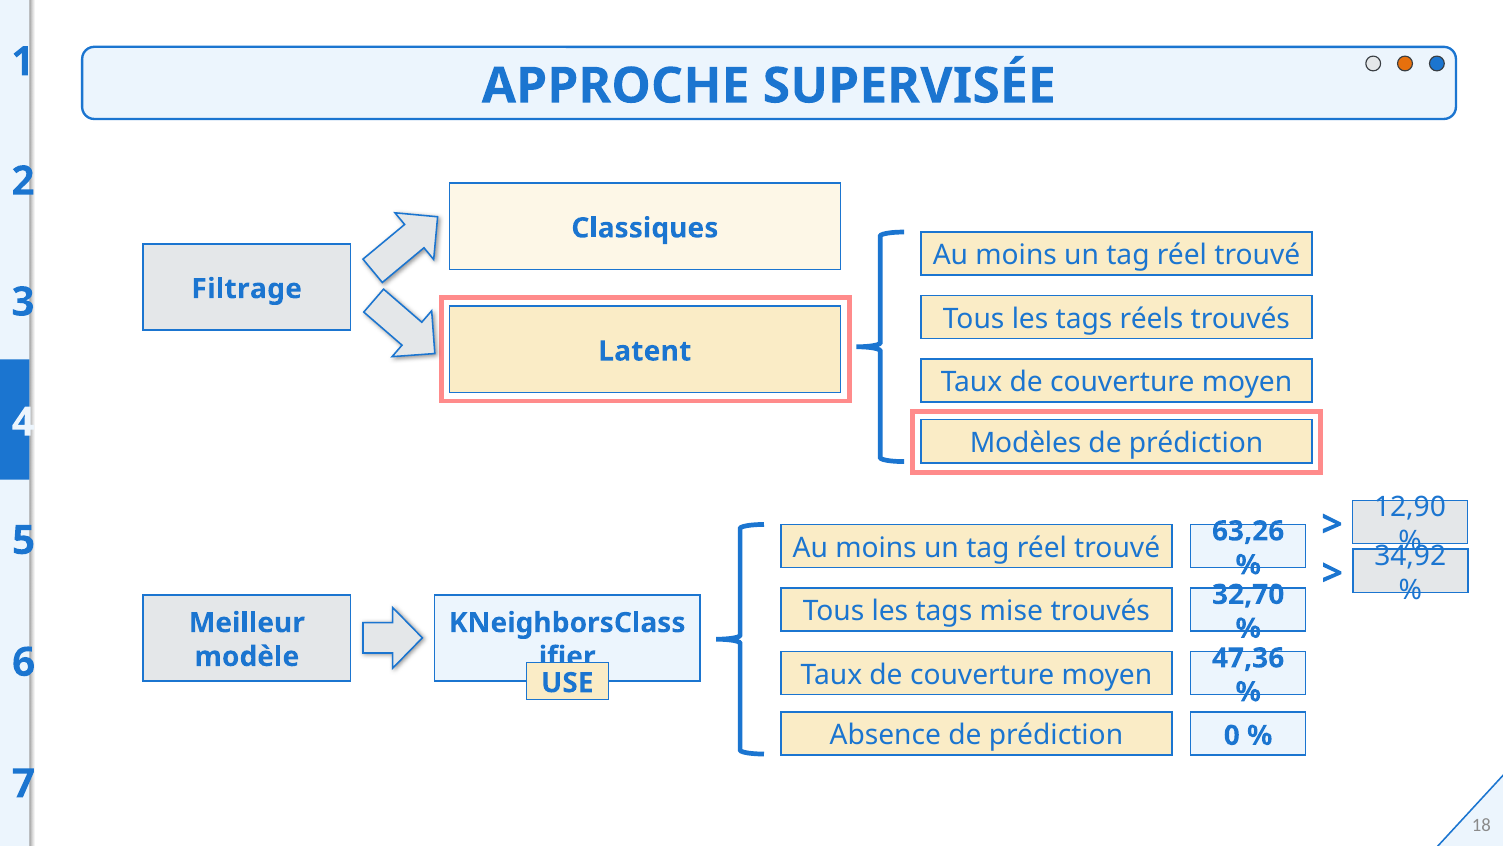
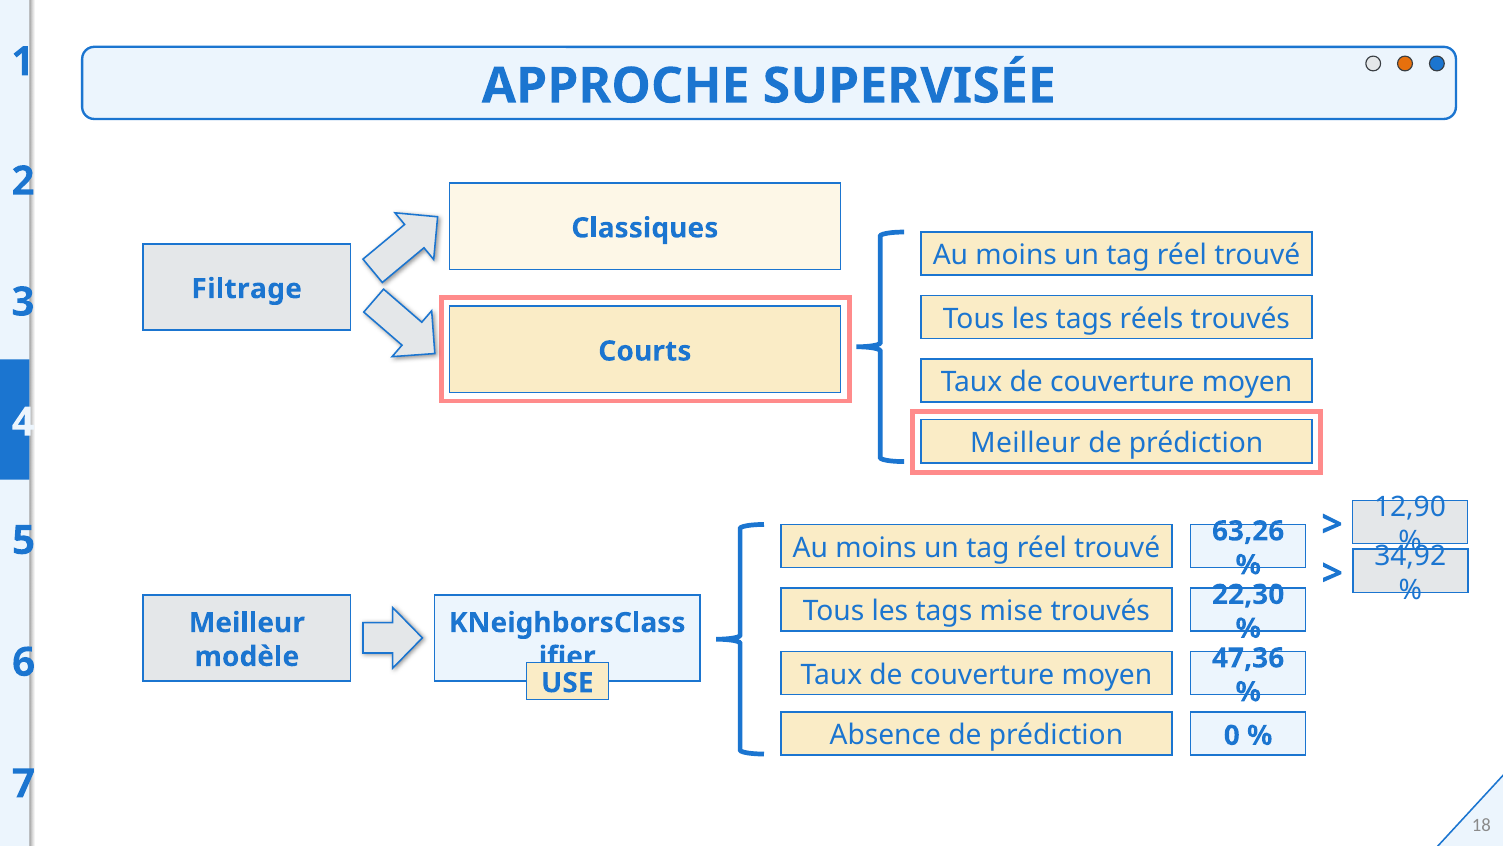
Latent: Latent -> Courts (645, 351)
Modèles: Modèles -> Meilleur (1025, 443)
32,70: 32,70 -> 22,30 (1248, 594)
